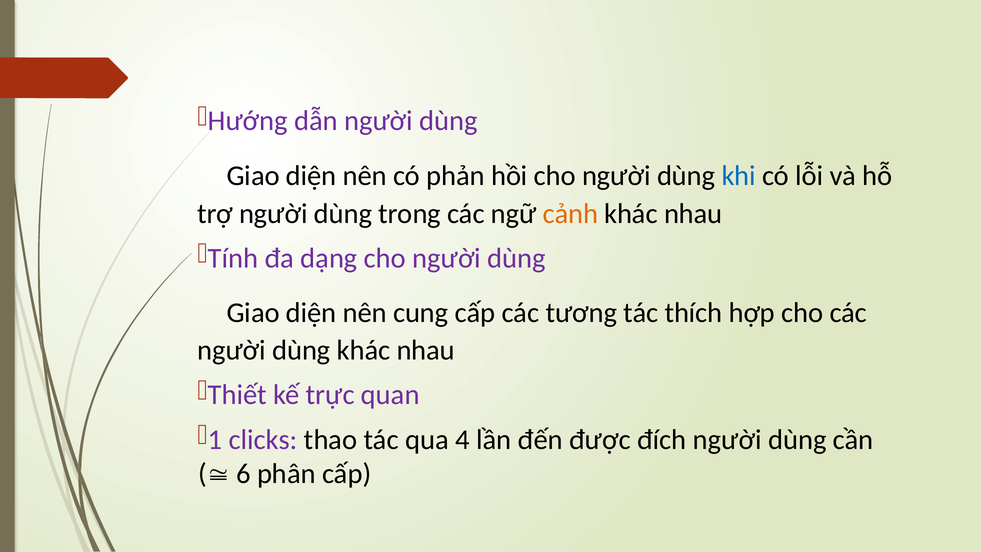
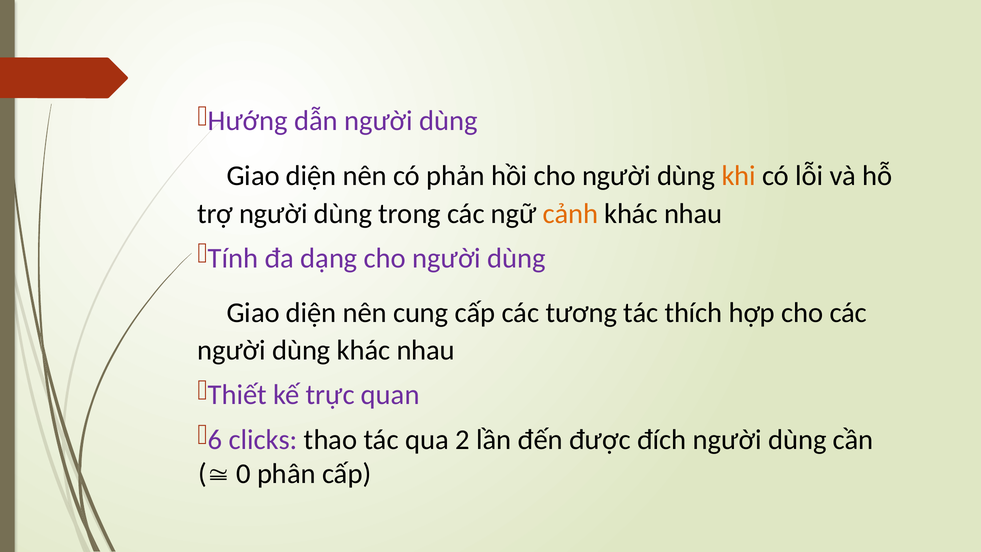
khi colour: blue -> orange (739, 176)
1: 1 -> 6 (215, 439)
4: 4 -> 2 (462, 439)
6: 6 -> 0 (243, 474)
